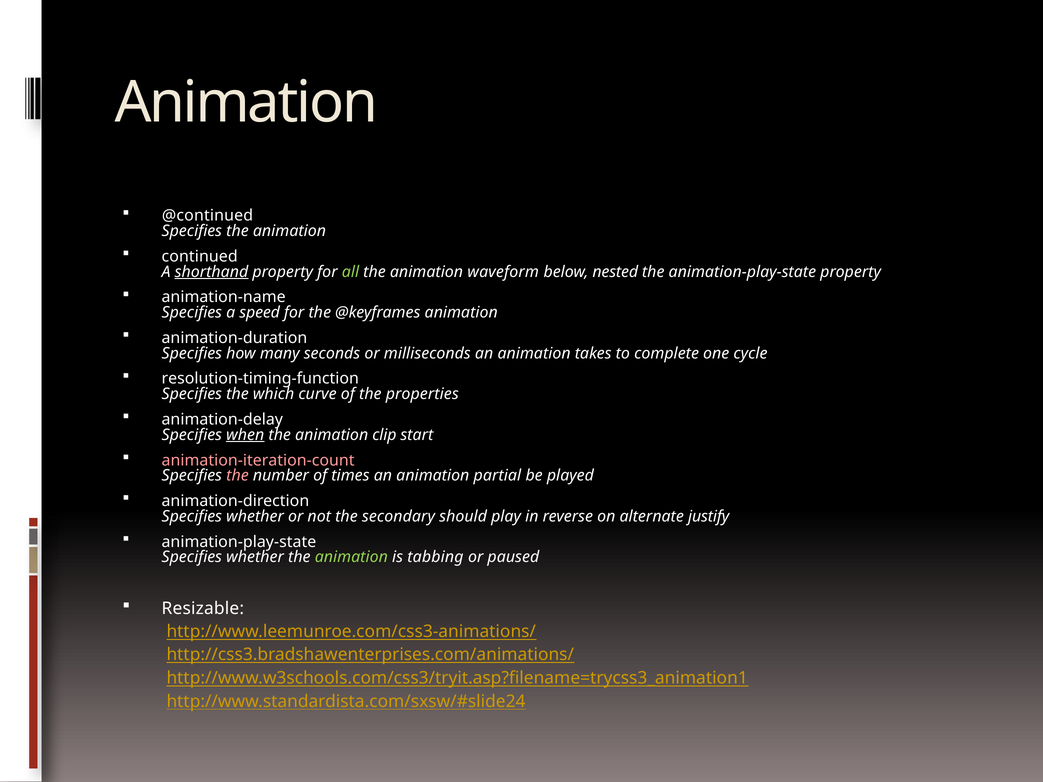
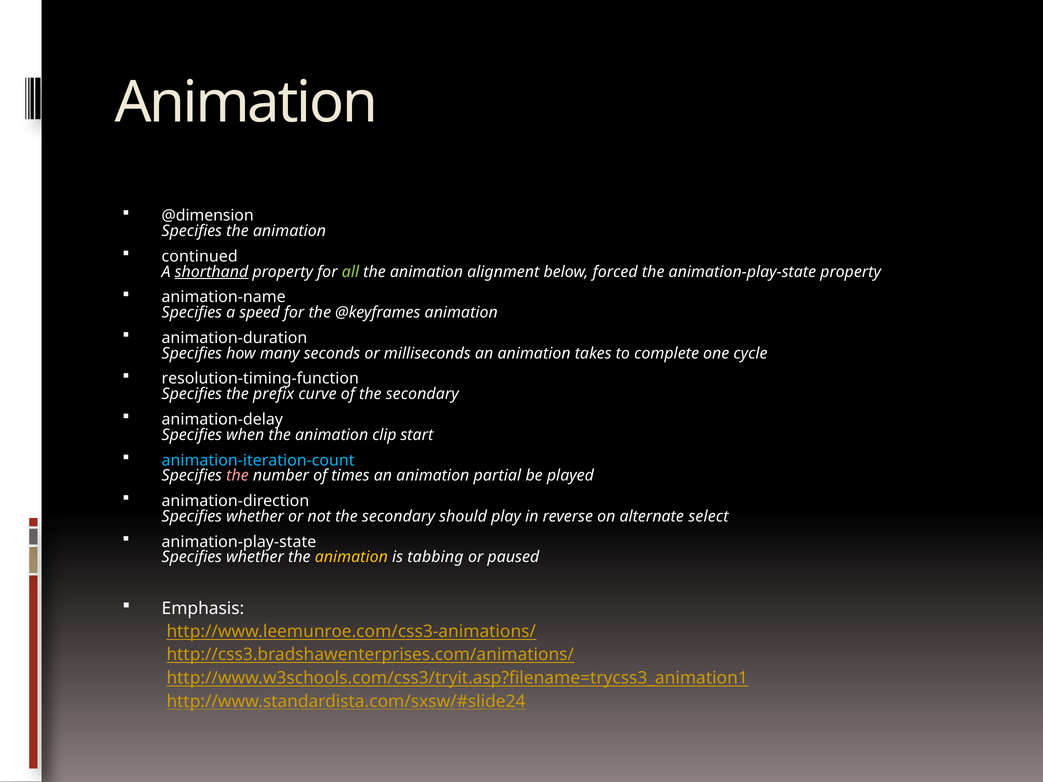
@continued: @continued -> @dimension (208, 216)
waveform: waveform -> alignment (503, 272)
nested: nested -> forced (615, 272)
which: which -> prefix (274, 394)
of the properties: properties -> secondary (422, 394)
when underline: present -> none (245, 435)
animation-iteration-count colour: pink -> light blue (258, 460)
justify: justify -> select (709, 516)
animation colour: light green -> yellow (351, 557)
Resizable: Resizable -> Emphasis (203, 609)
